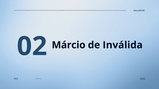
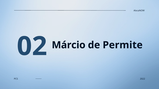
Inválida: Inválida -> Permite (123, 45)
